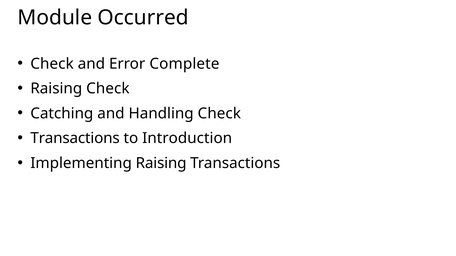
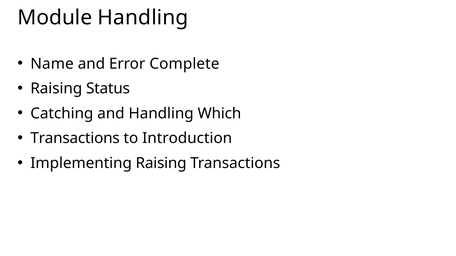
Module Occurred: Occurred -> Handling (143, 18)
Check: Check -> Name (52, 64)
Raising Check: Check -> Status (108, 89)
Handling Check: Check -> Which (219, 114)
